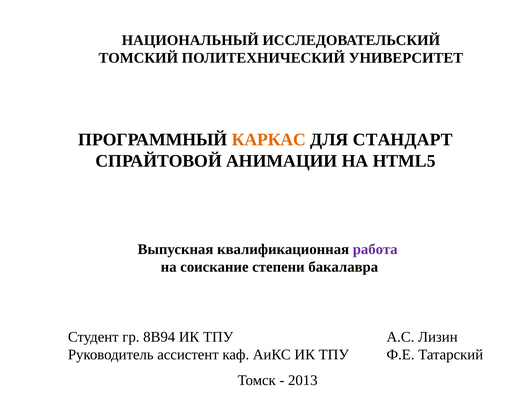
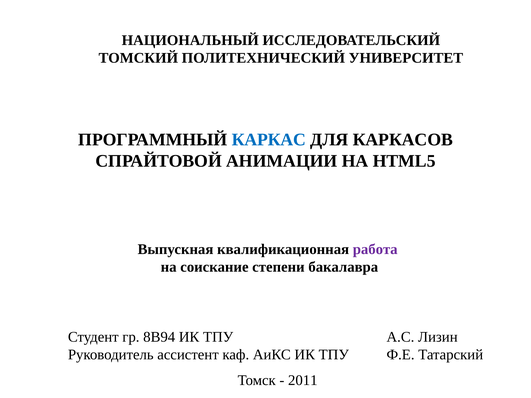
КАРКАС colour: orange -> blue (269, 140)
СТАНДАРТ: СТАНДАРТ -> КАРКАСОВ (403, 140)
2013: 2013 -> 2011 (303, 380)
